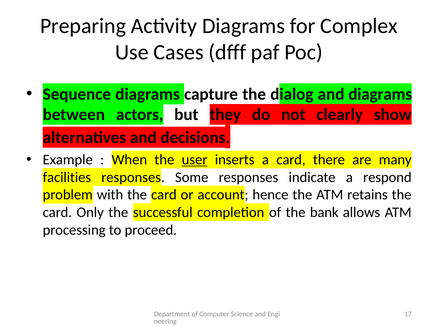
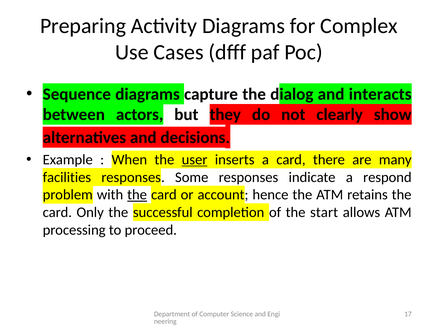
and diagrams: diagrams -> interacts (380, 94)
the underline: none -> present (137, 195)
bank: bank -> start (324, 212)
